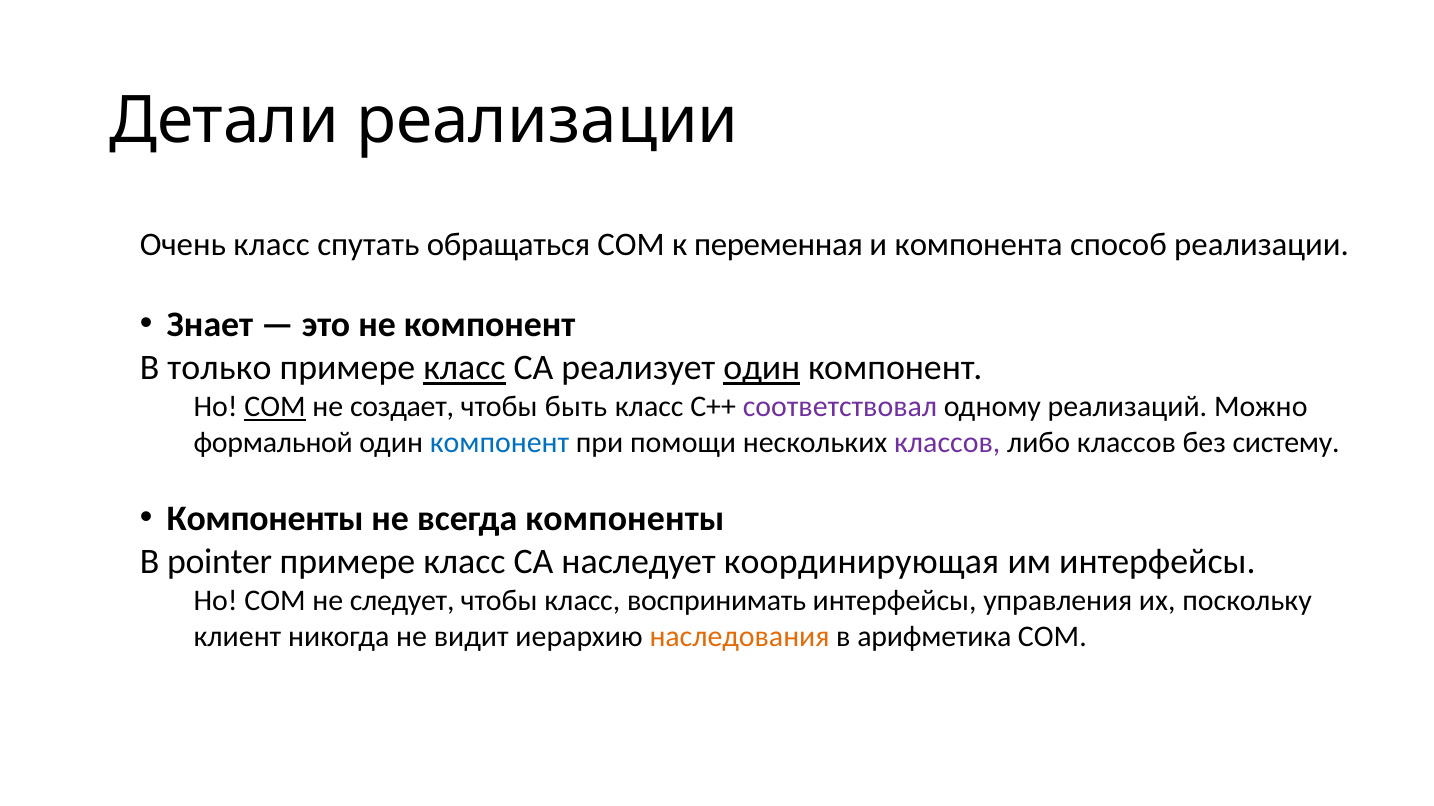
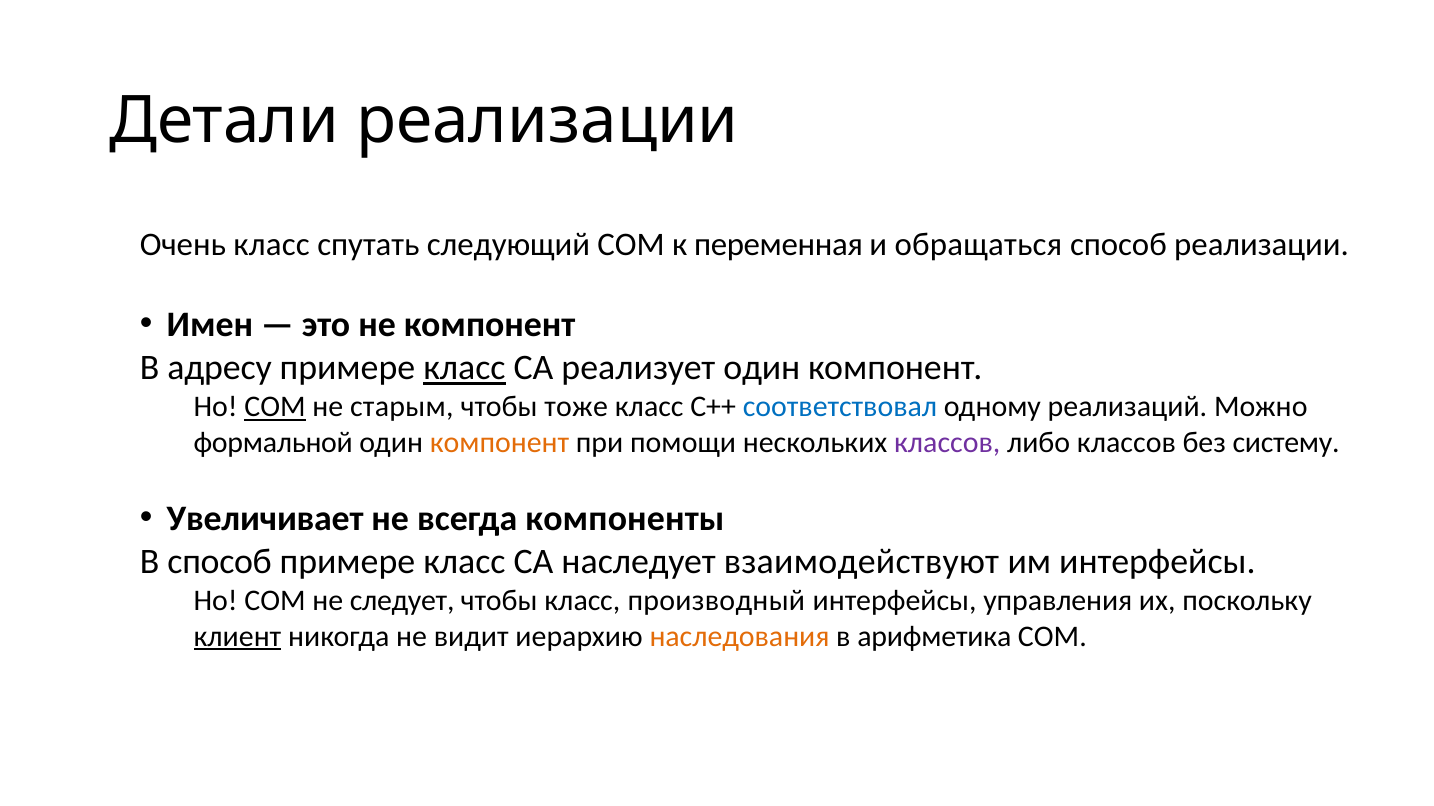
обращаться: обращаться -> следующий (508, 244)
компонента: компонента -> обращаться (978, 244)
Знает: Знает -> Имен (210, 325)
только: только -> адресу (220, 368)
один underline: present -> none (762, 368)
создает: создает -> старым (402, 407)
быть: быть -> тоже (576, 407)
соответствовал colour: purple -> blue (840, 407)
компонент colour: blue -> orange (500, 443)
Компоненты: Компоненты -> Увеличивает (265, 519)
В pointer: pointer -> способ (220, 562)
координирующая: координирующая -> взаимодействуют (861, 562)
воспринимать: воспринимать -> производный (716, 601)
клиент underline: none -> present (237, 637)
